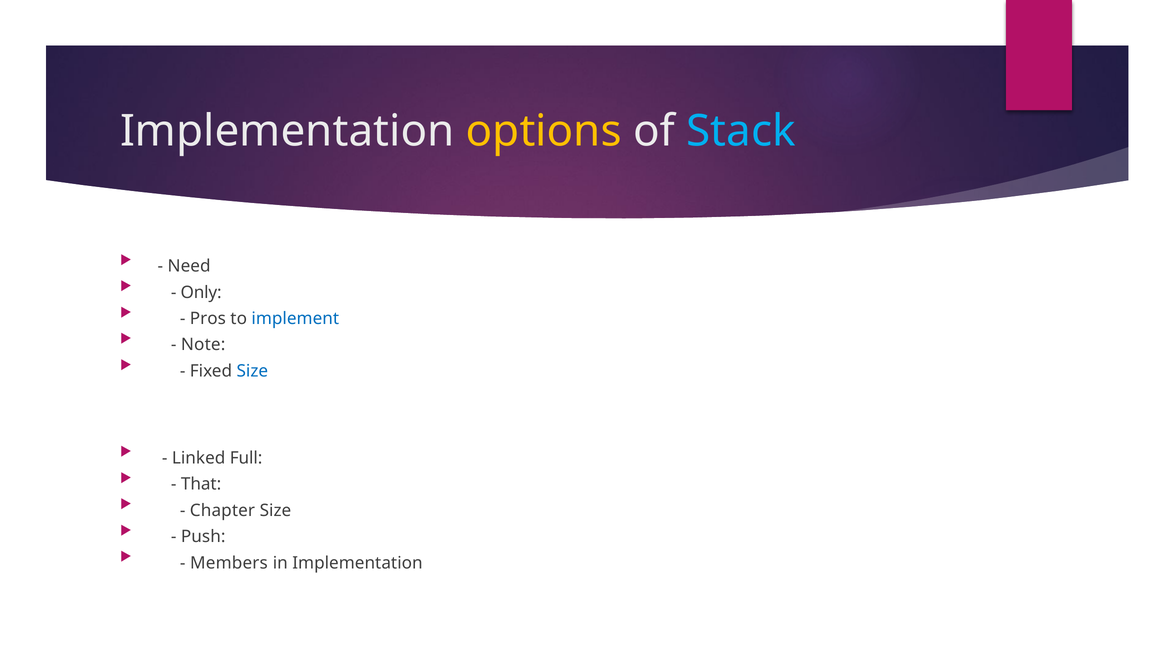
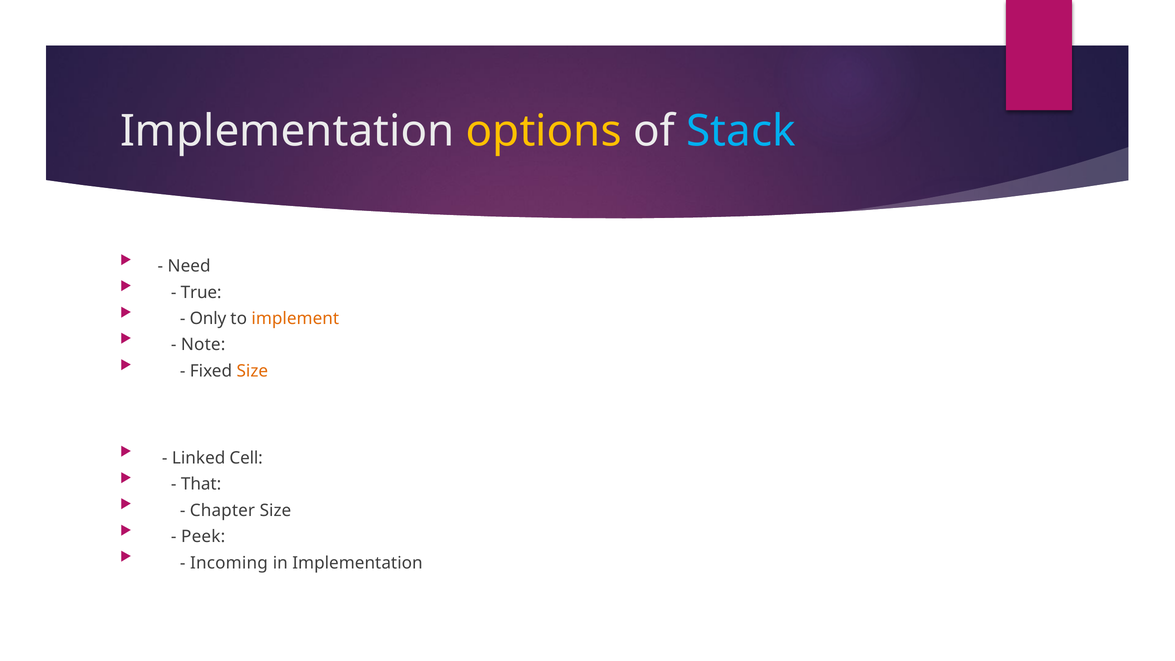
Only: Only -> True (201, 292)
Pros: Pros -> Only (208, 319)
implement colour: blue -> orange (295, 319)
Size colour: blue -> orange (252, 371)
Full: Full -> Cell (246, 458)
Push: Push -> Peek (203, 537)
Members: Members -> Incoming (229, 563)
